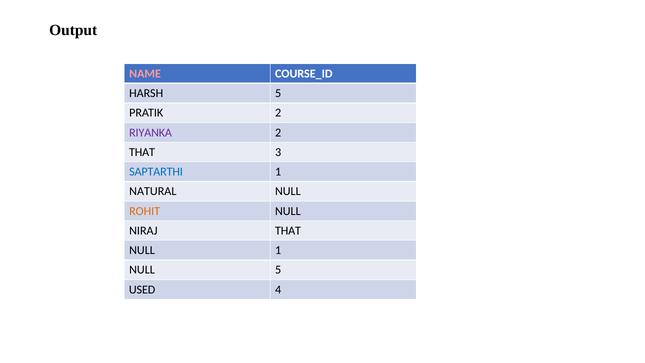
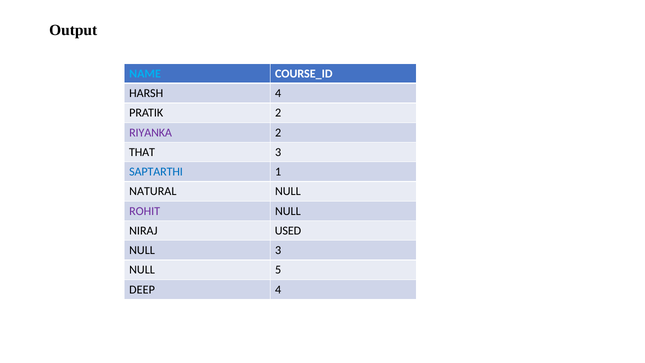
NAME colour: pink -> light blue (145, 74)
HARSH 5: 5 -> 4 (278, 93)
ROHIT colour: orange -> purple (145, 211)
NIRAJ THAT: THAT -> USED (288, 231)
NULL 1: 1 -> 3 (278, 250)
USED: USED -> DEEP (142, 289)
